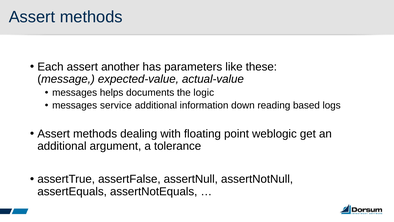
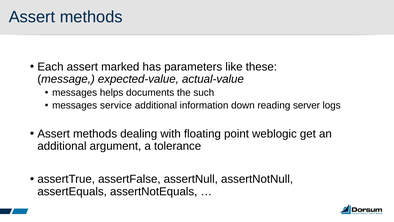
another: another -> marked (120, 67)
logic: logic -> such (204, 93)
based: based -> server (306, 105)
